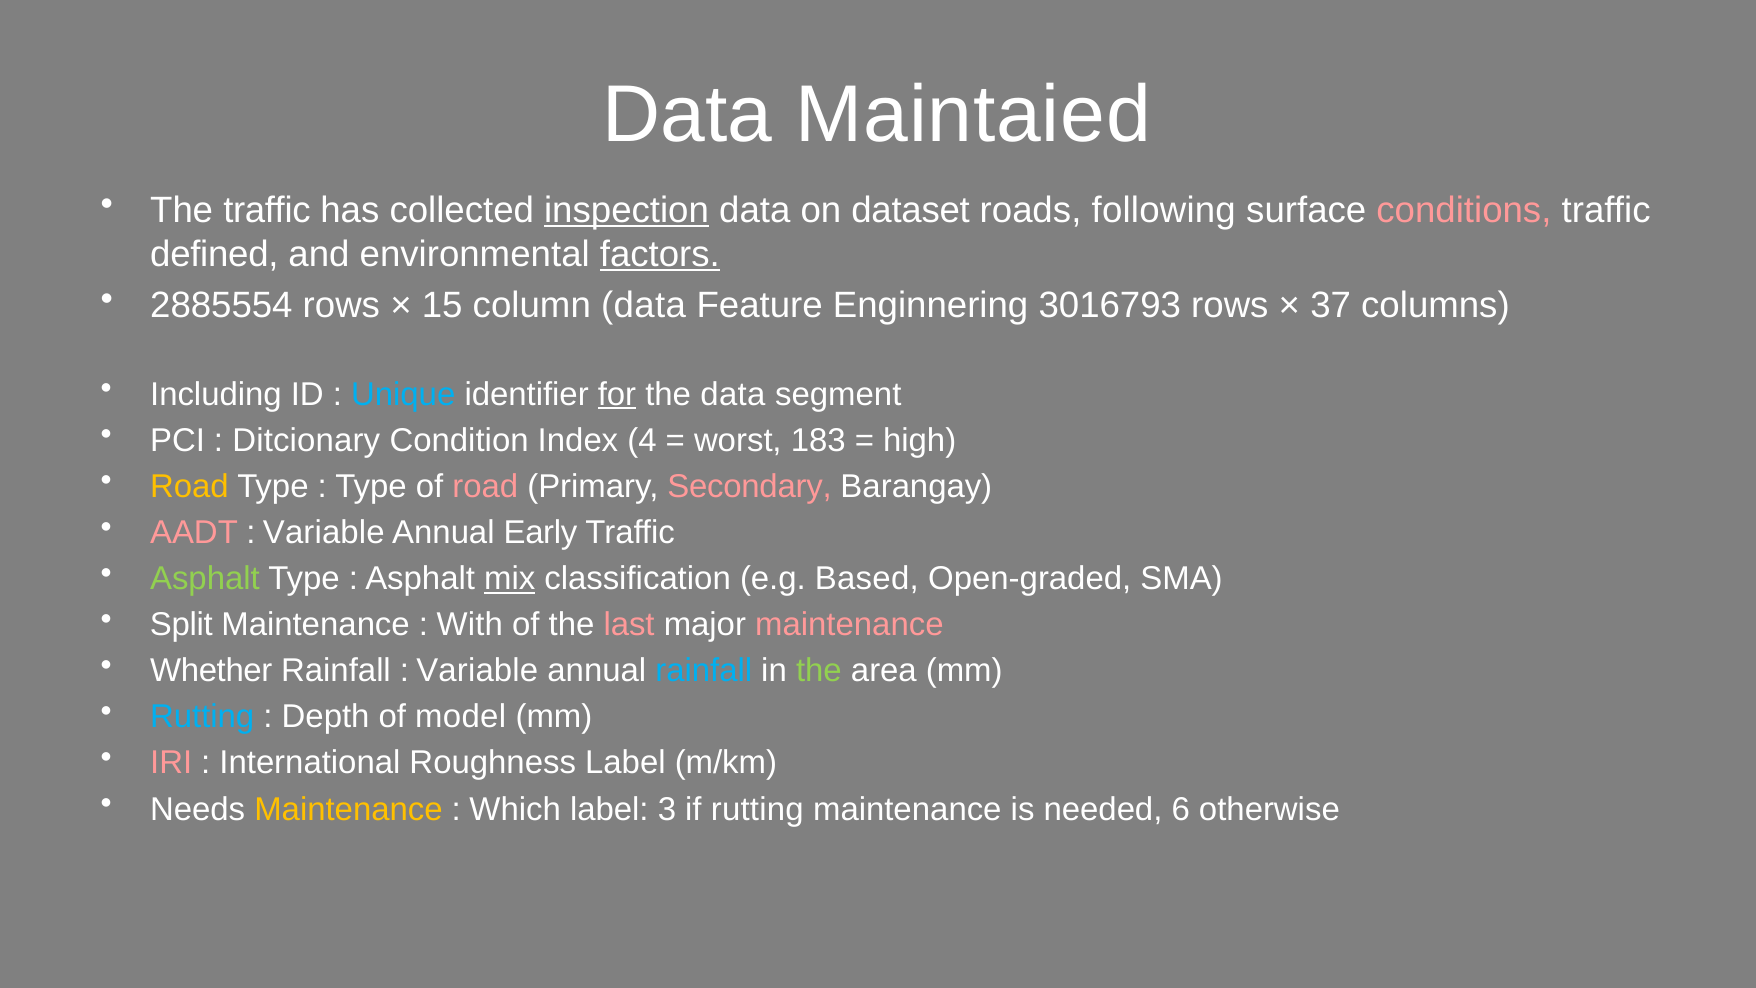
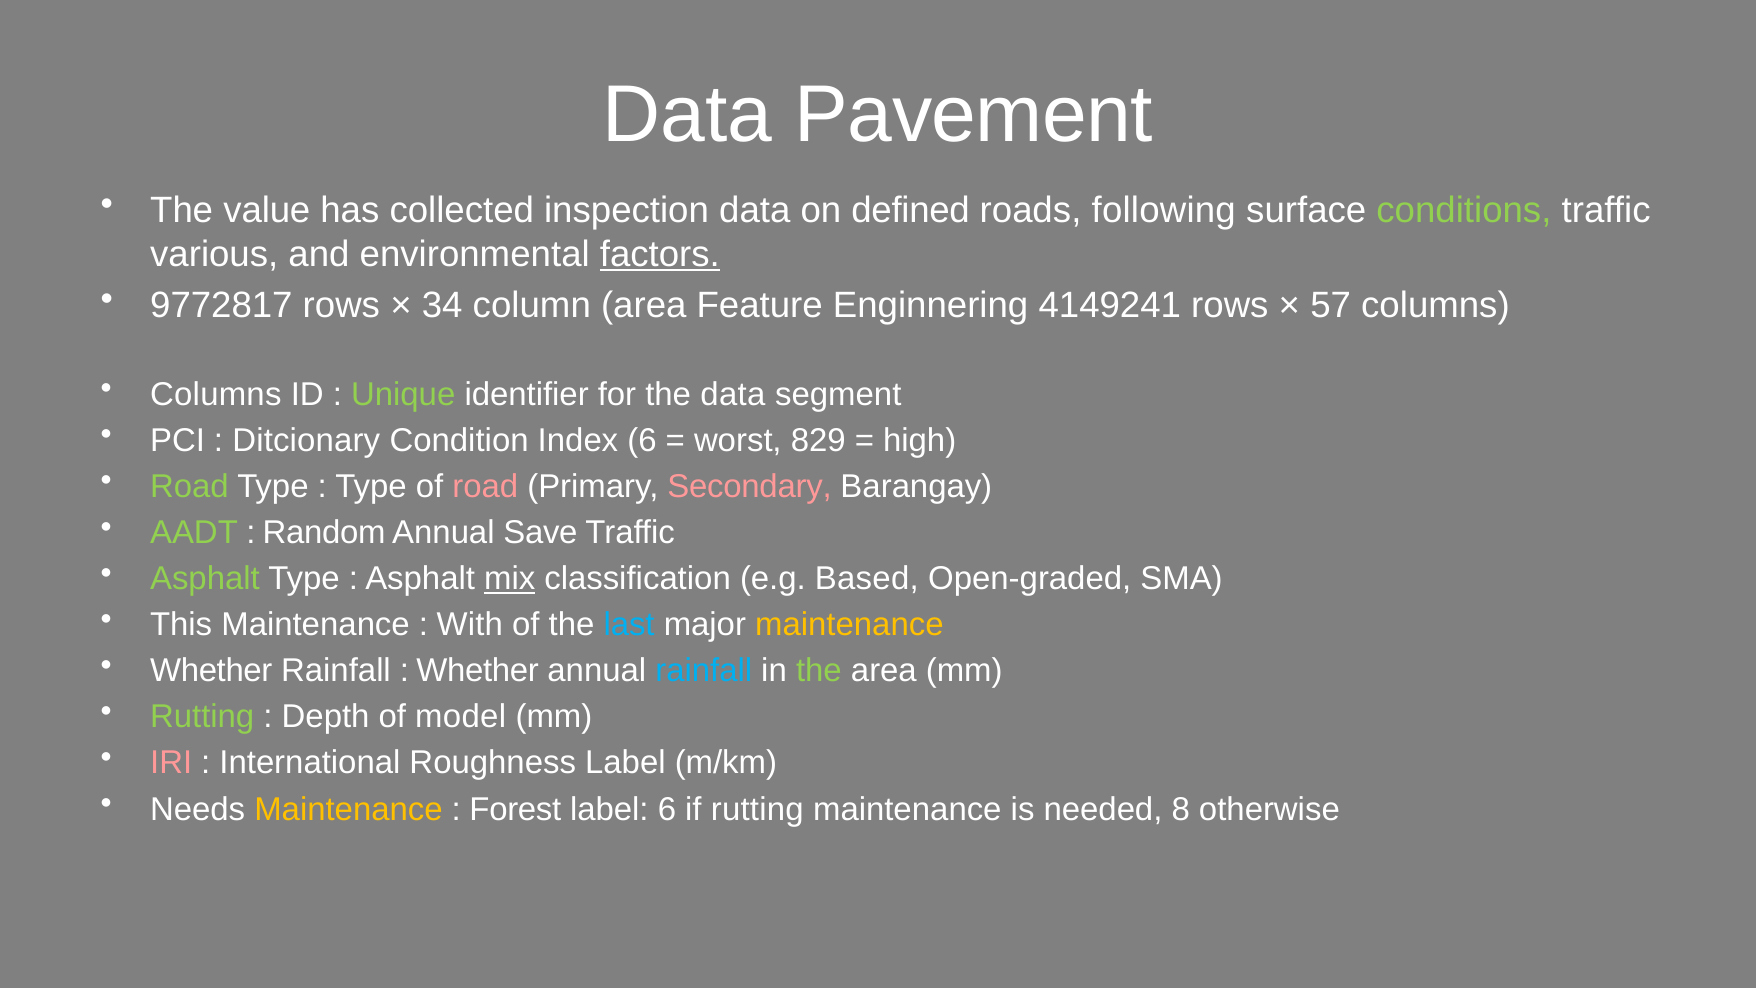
Maintaied: Maintaied -> Pavement (974, 115)
The traffic: traffic -> value (267, 210)
inspection underline: present -> none (627, 210)
dataset: dataset -> defined (911, 210)
conditions colour: pink -> light green (1464, 210)
defined: defined -> various (214, 254)
2885554: 2885554 -> 9772817 (221, 305)
15: 15 -> 34 (442, 305)
column data: data -> area (644, 305)
3016793: 3016793 -> 4149241 (1110, 305)
37: 37 -> 57 (1331, 305)
Including: Including -> Columns (216, 394)
Unique colour: light blue -> light green (403, 394)
for underline: present -> none (617, 394)
Index 4: 4 -> 6 (642, 440)
183: 183 -> 829 (818, 440)
Road colour: yellow -> light green (189, 486)
AADT colour: pink -> light green (194, 532)
Variable: Variable -> Random (324, 532)
Early: Early -> Save (540, 532)
Split: Split -> This (181, 625)
last colour: pink -> light blue (629, 625)
maintenance colour: pink -> yellow (849, 625)
Variable: Variable -> Whether (478, 671)
Rutting colour: light blue -> light green (202, 717)
Which: Which -> Forest (515, 809)
label 3: 3 -> 6 (667, 809)
6: 6 -> 8 (1181, 809)
